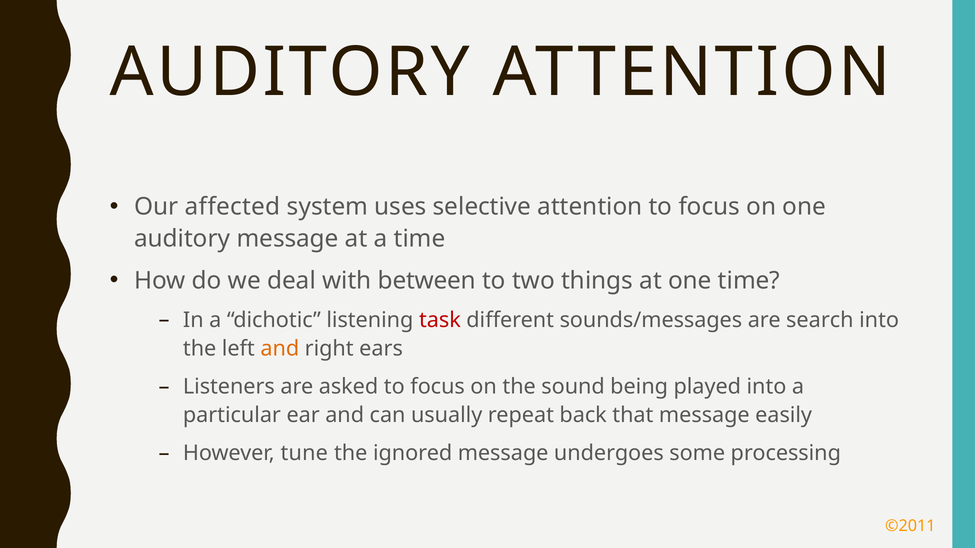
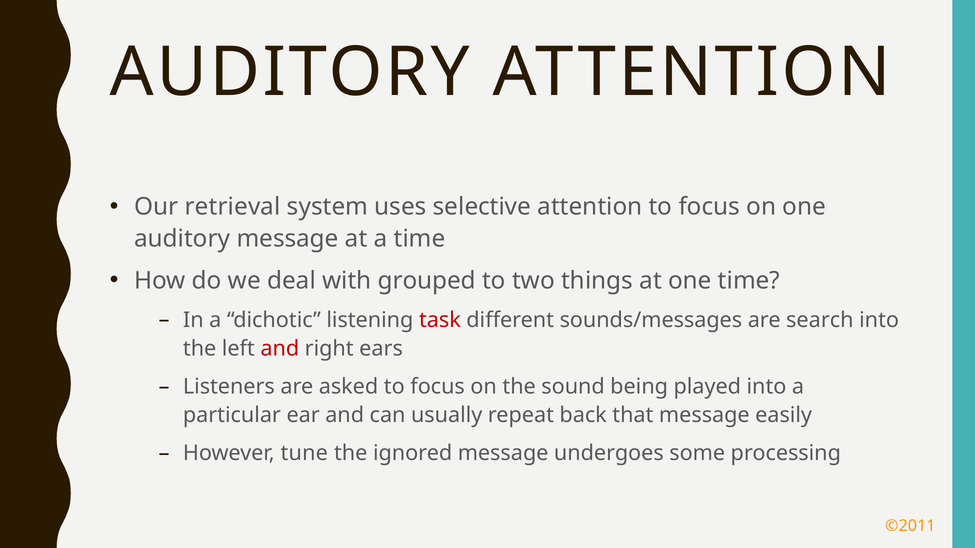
affected: affected -> retrieval (233, 207)
between: between -> grouped (427, 281)
and colour: orange -> red (280, 349)
